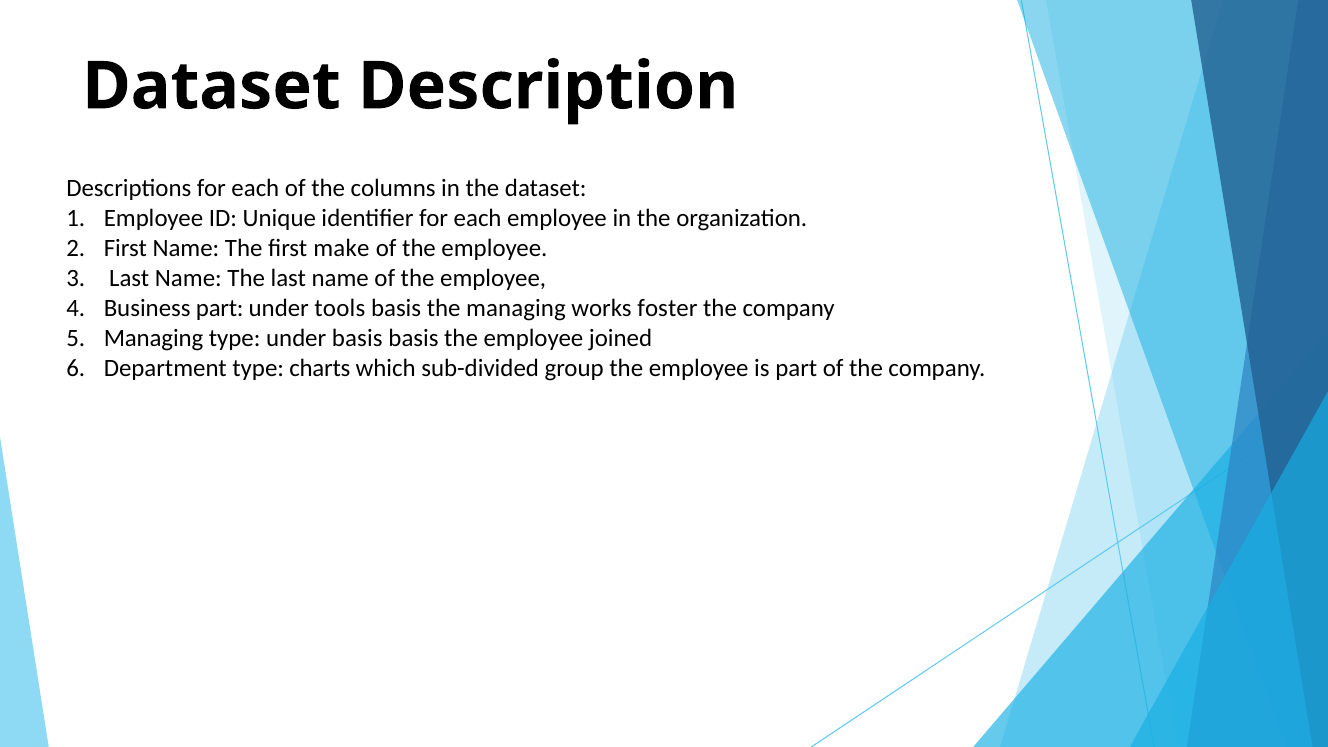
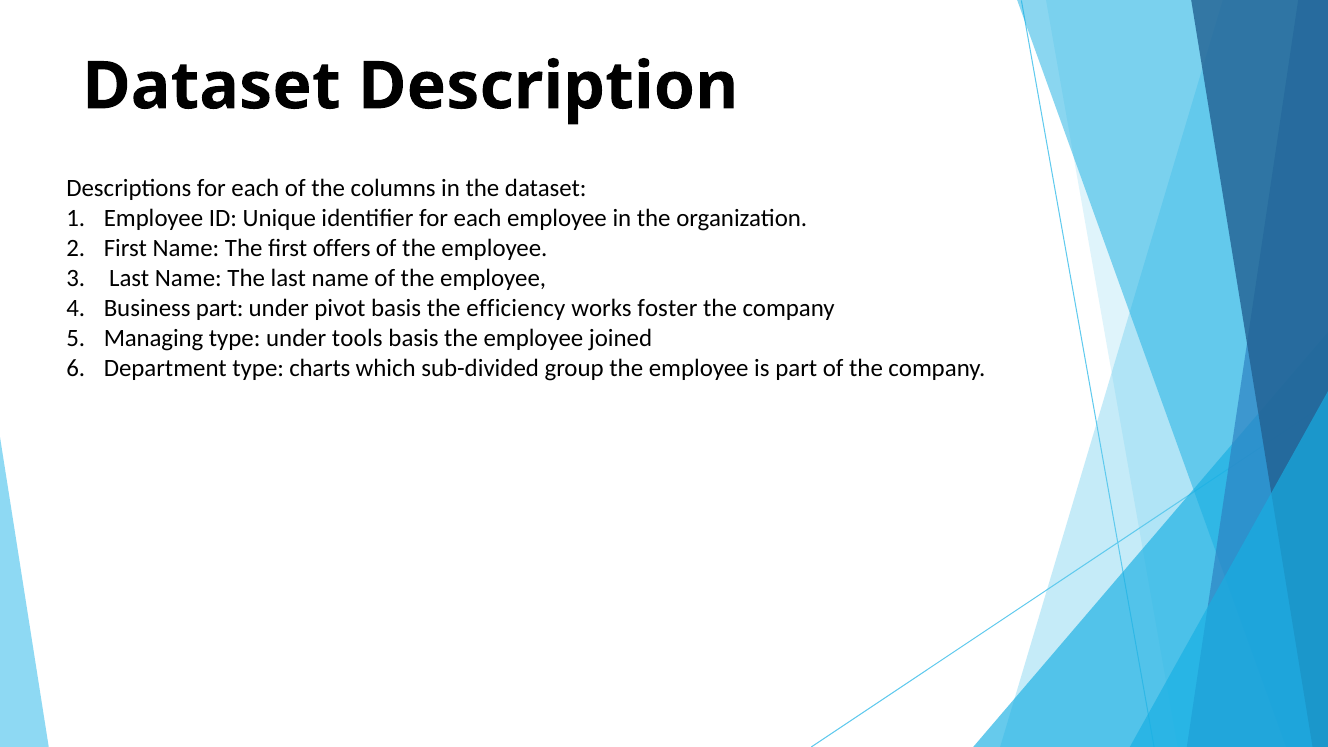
make: make -> offers (342, 248)
tools: tools -> pivot (340, 308)
the managing: managing -> efficiency (516, 308)
under basis: basis -> tools (357, 338)
